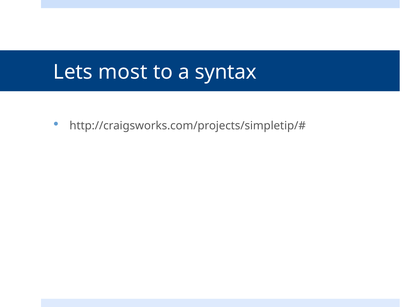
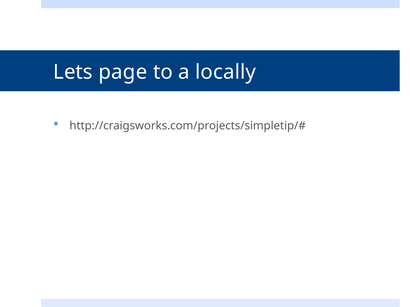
most: most -> page (123, 72)
syntax: syntax -> locally (226, 72)
